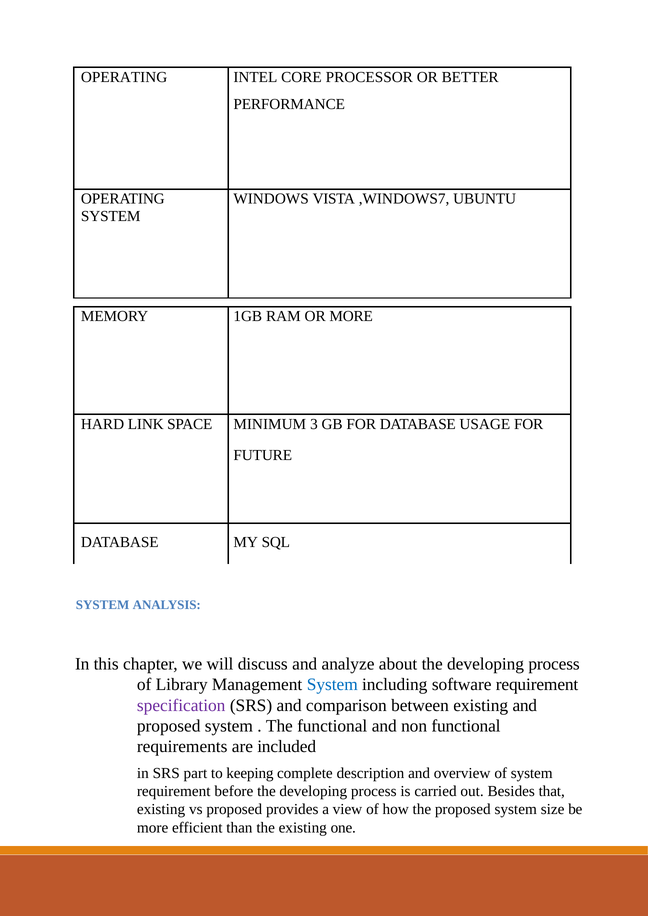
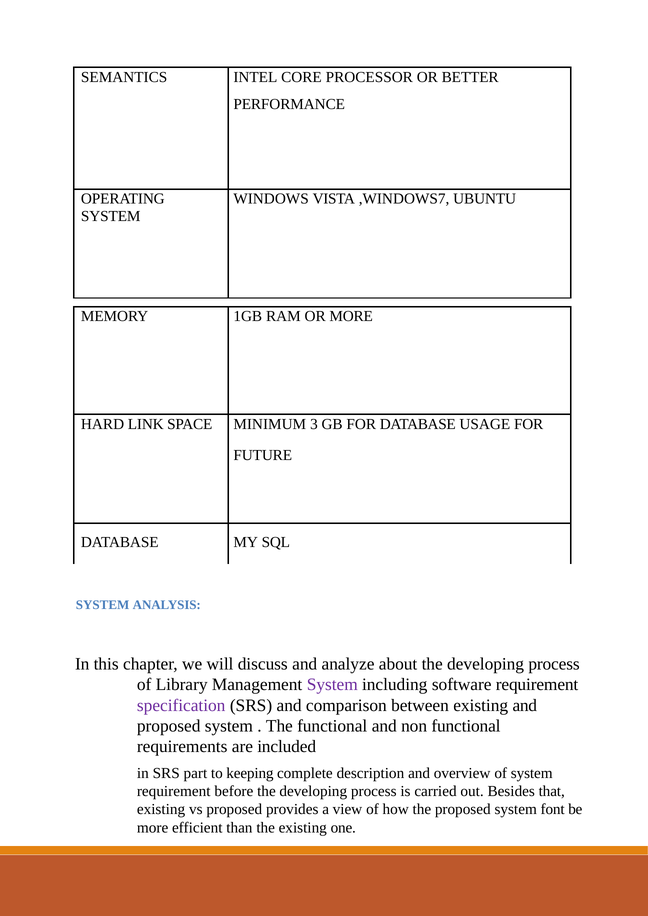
OPERATING: OPERATING -> SEMANTICS (124, 77)
System colour: blue -> purple (332, 684)
size: size -> font (553, 809)
